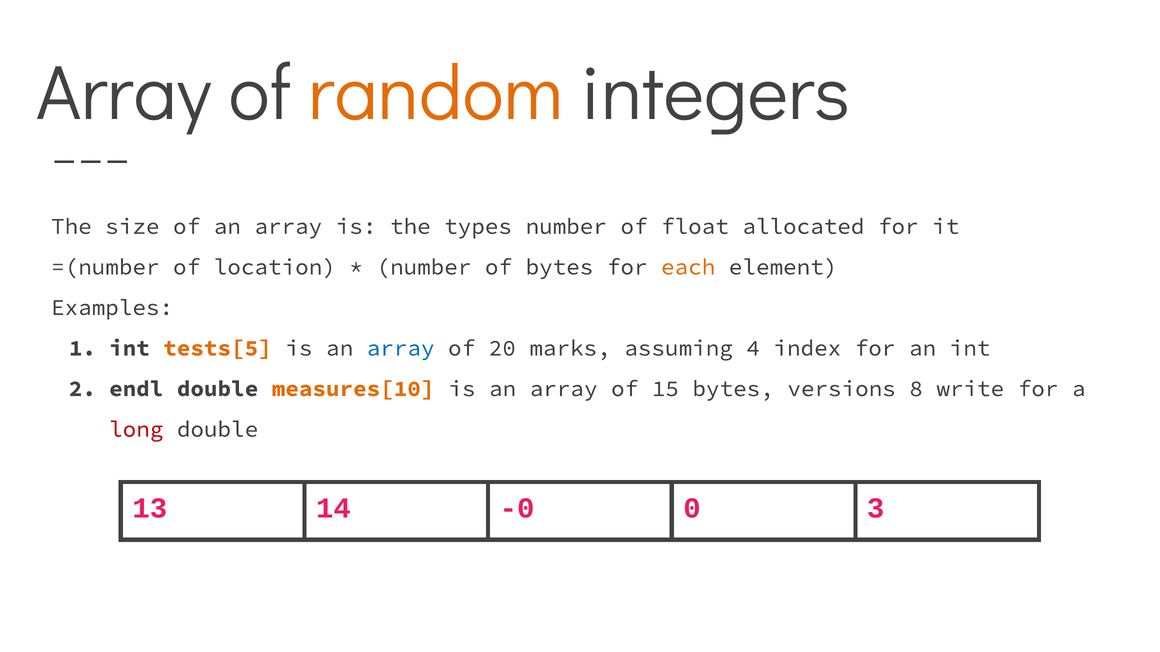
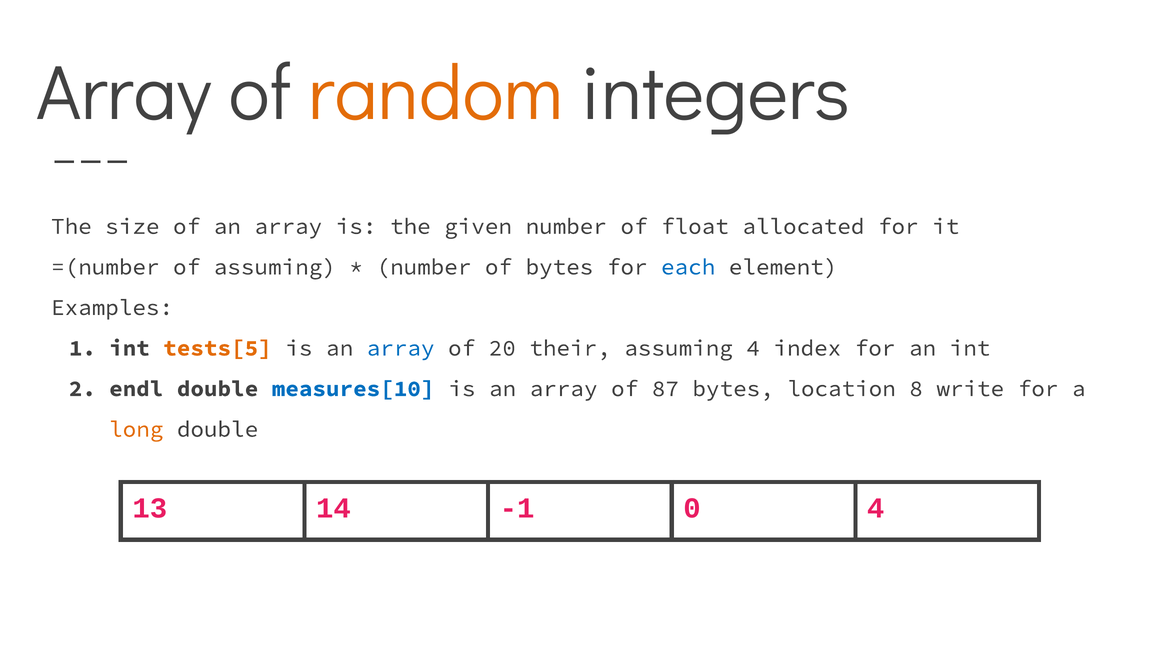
types: types -> given (478, 227)
of location: location -> assuming (275, 267)
each colour: orange -> blue (688, 267)
marks: marks -> their (570, 348)
measures[10 colour: orange -> blue (353, 389)
15: 15 -> 87 (665, 389)
versions: versions -> location (842, 389)
long colour: red -> orange (136, 430)
-0: -0 -> -1 (517, 508)
0 3: 3 -> 4 (876, 508)
